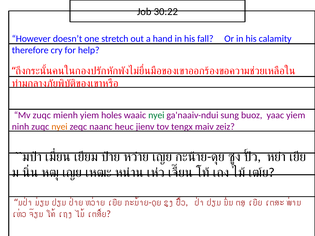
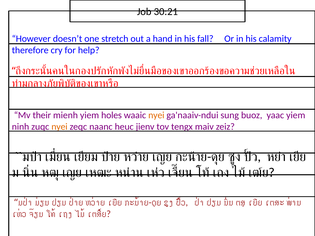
30:22: 30:22 -> 30:21 (166, 12)
Mv zuqc: zuqc -> their (42, 115)
nyei colour: green -> orange (156, 115)
